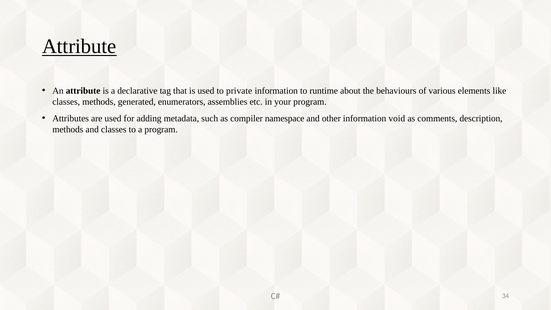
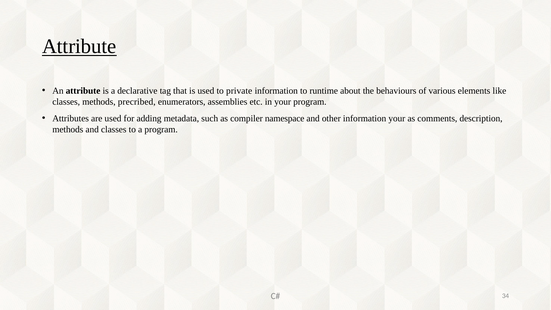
generated: generated -> precribed (137, 102)
information void: void -> your (397, 118)
